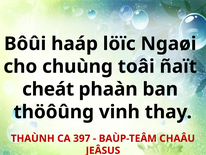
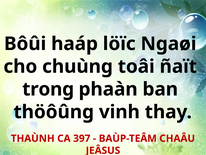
cheát: cheát -> trong (48, 89)
